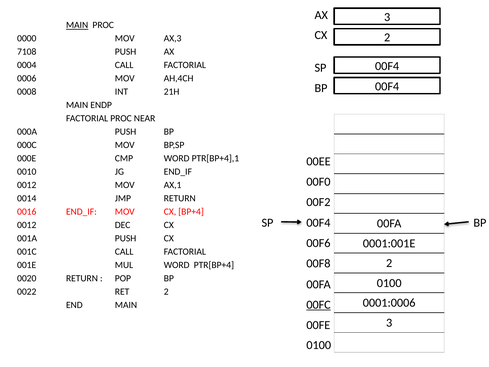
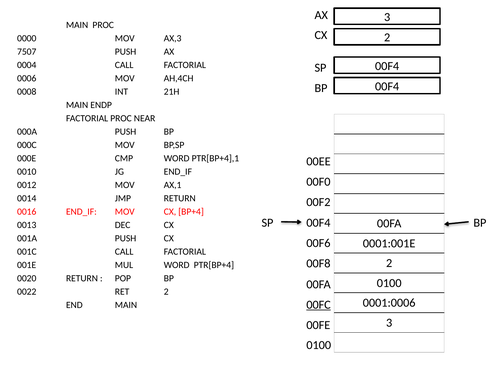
MAIN underline: present -> none (77, 25)
7108: 7108 -> 7507 (27, 52)
0012: 0012 -> 0013 (27, 225)
